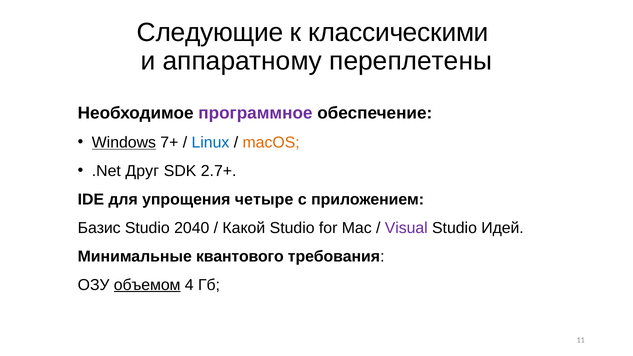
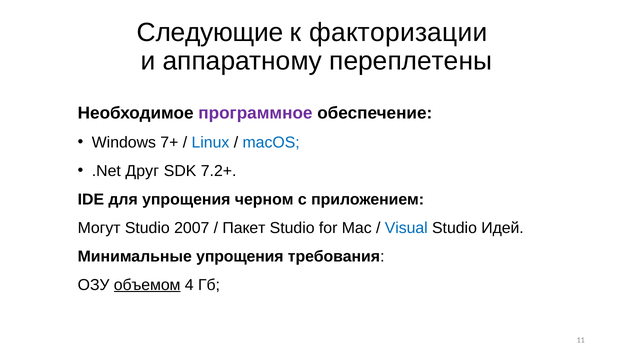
классическими: классическими -> факторизации (398, 33)
Windows underline: present -> none (124, 142)
macOS colour: orange -> blue (271, 142)
2.7+: 2.7+ -> 7.2+ (219, 171)
четыре: четыре -> черном (264, 199)
Базис: Базис -> Могут (99, 228)
2040: 2040 -> 2007 (192, 228)
Какой: Какой -> Пакет (244, 228)
Visual colour: purple -> blue (406, 228)
Минимальные квантового: квантового -> упрощения (240, 256)
